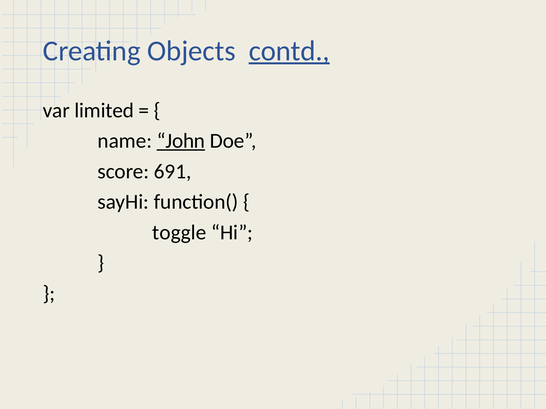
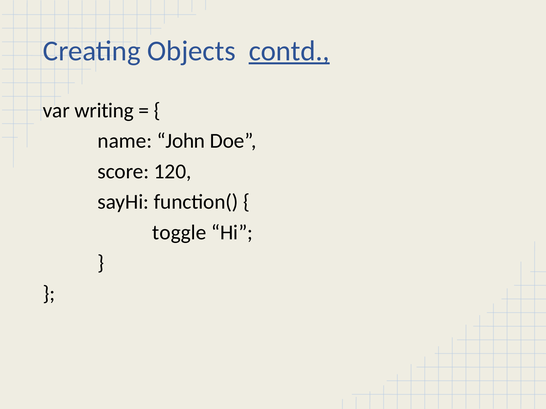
limited: limited -> writing (104, 111)
John underline: present -> none (181, 141)
691: 691 -> 120 (173, 172)
